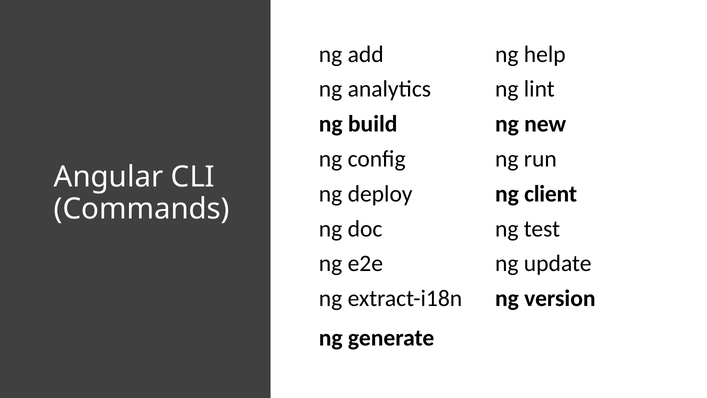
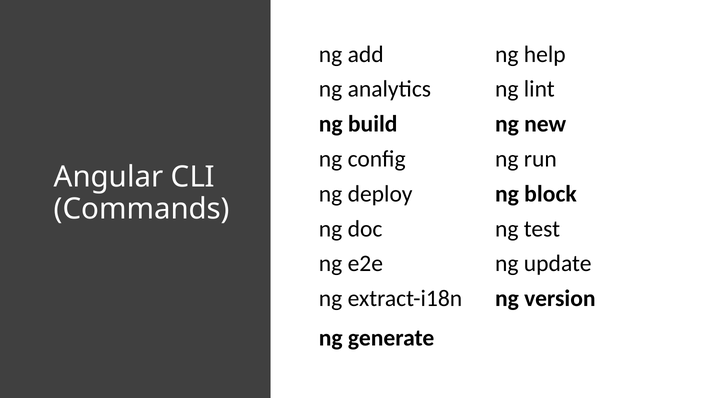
client: client -> block (550, 194)
